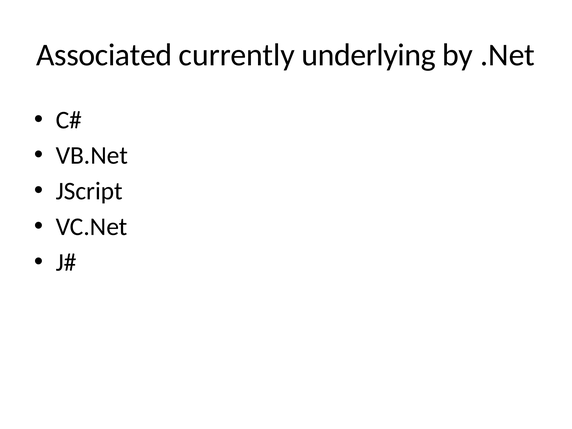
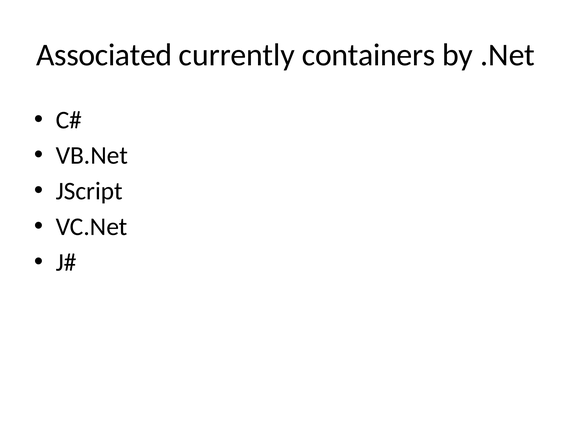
underlying: underlying -> containers (369, 55)
